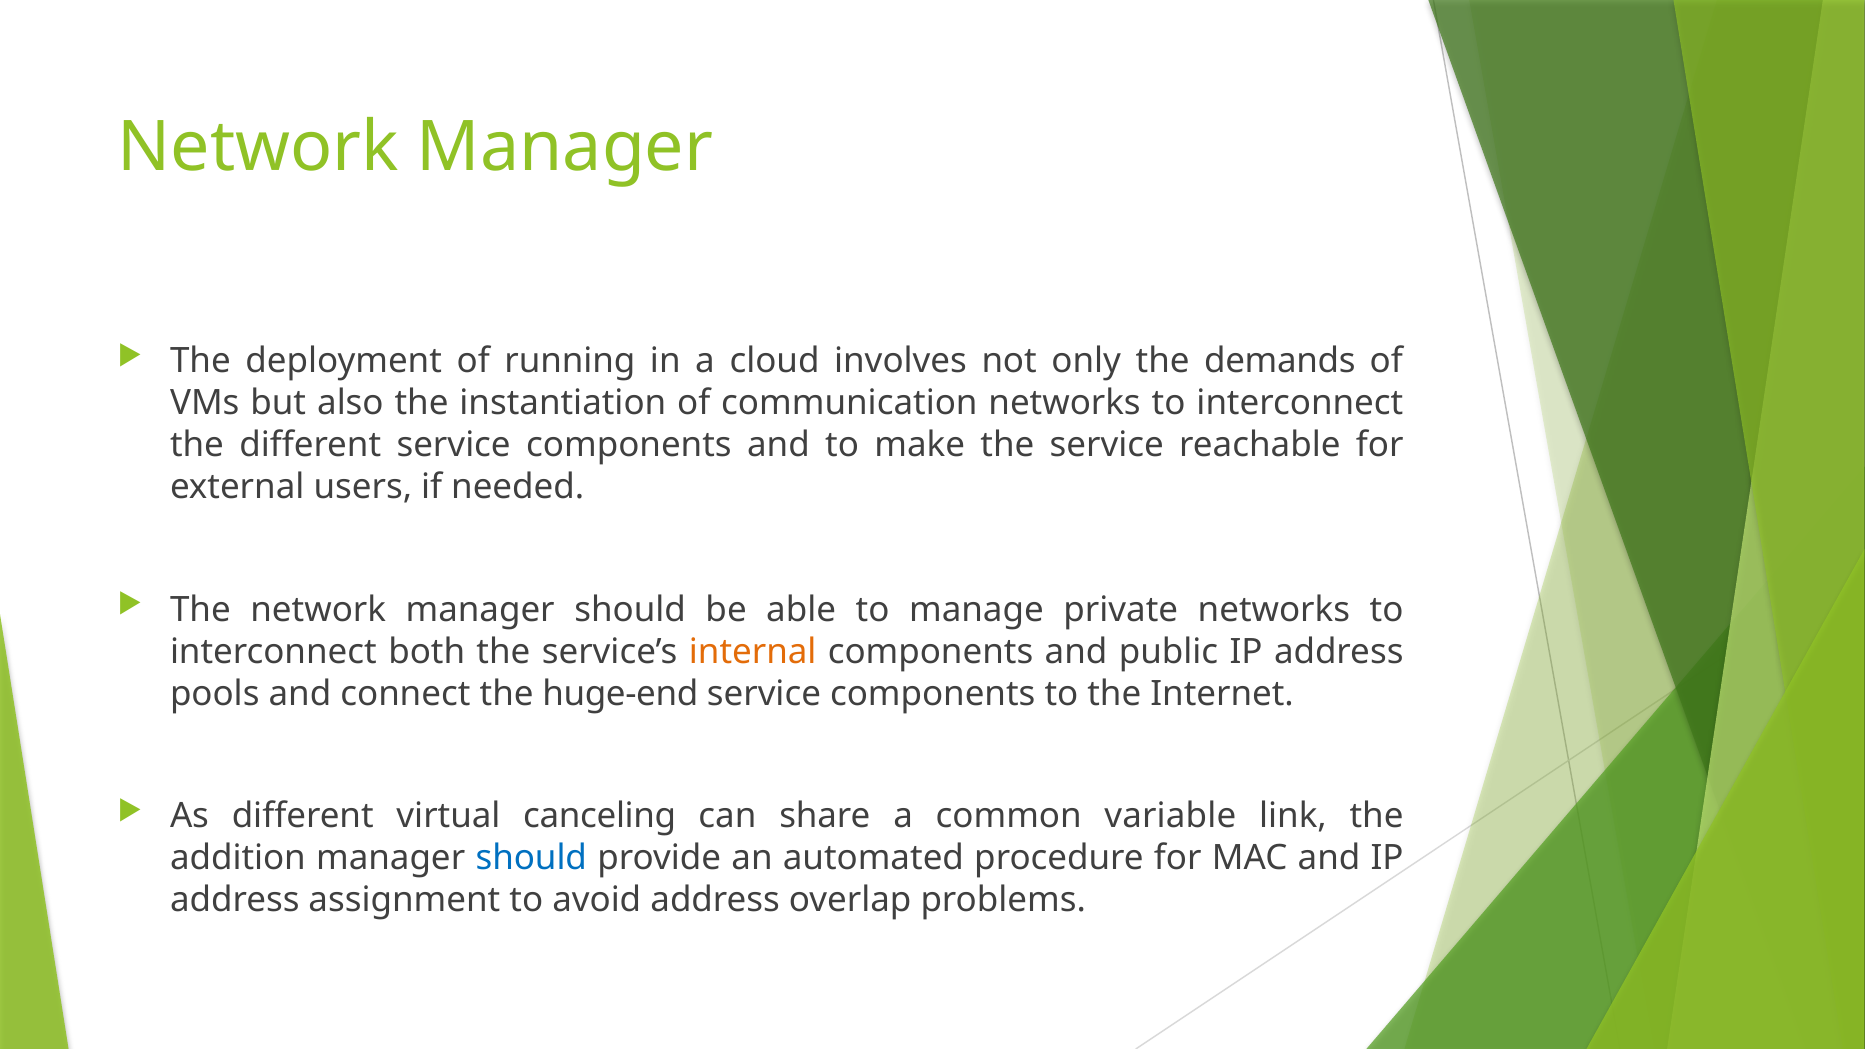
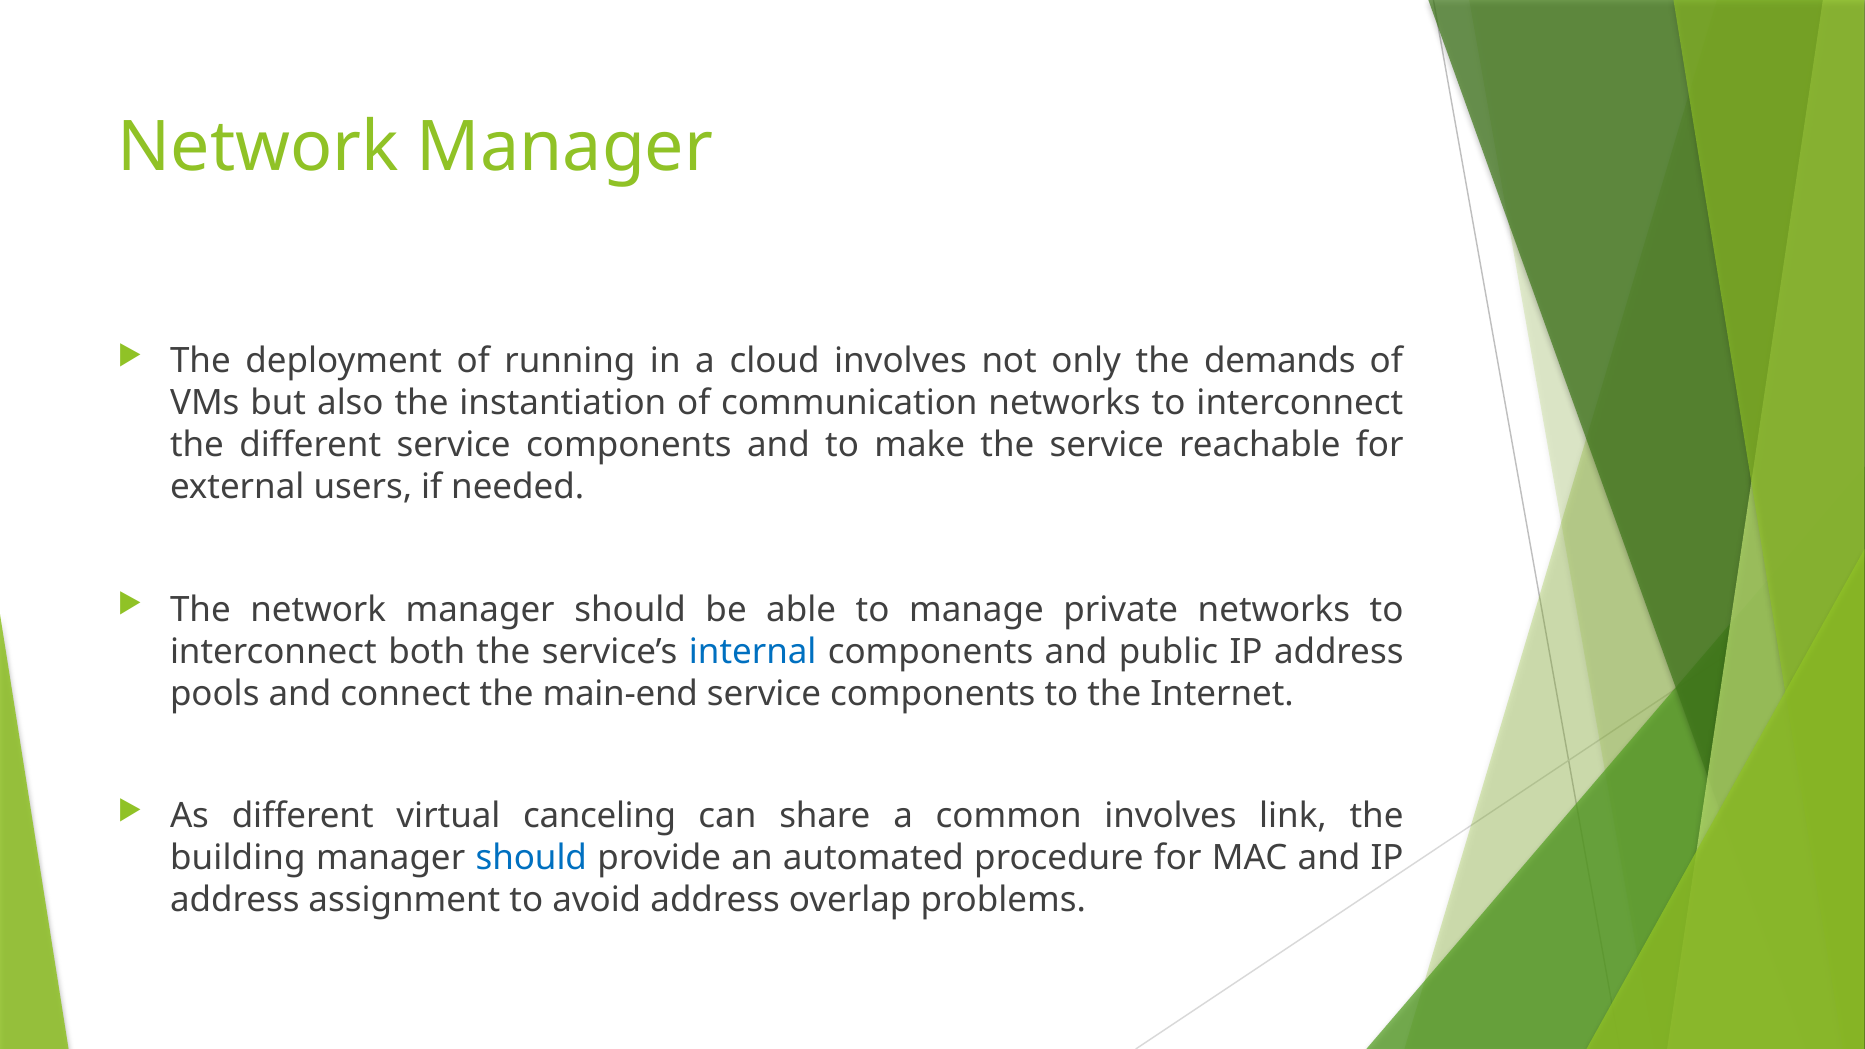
internal colour: orange -> blue (753, 652)
huge-end: huge-end -> main-end (620, 694)
common variable: variable -> involves (1170, 816)
addition: addition -> building (238, 858)
